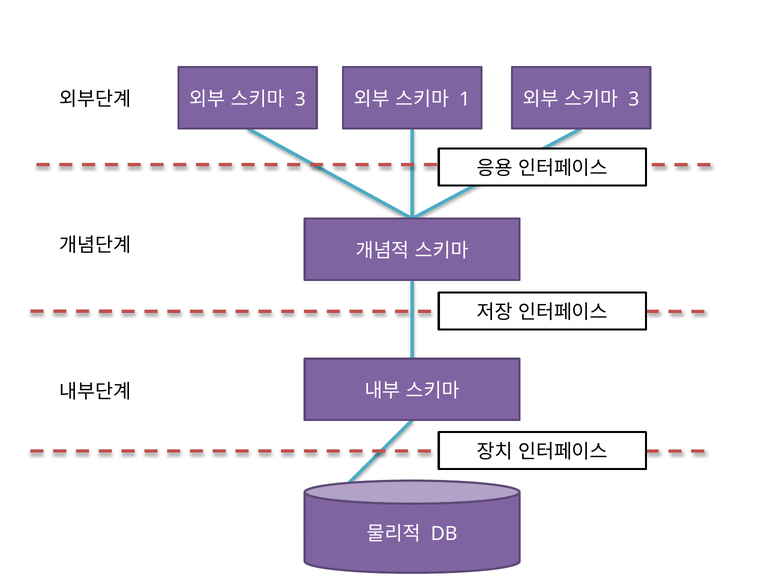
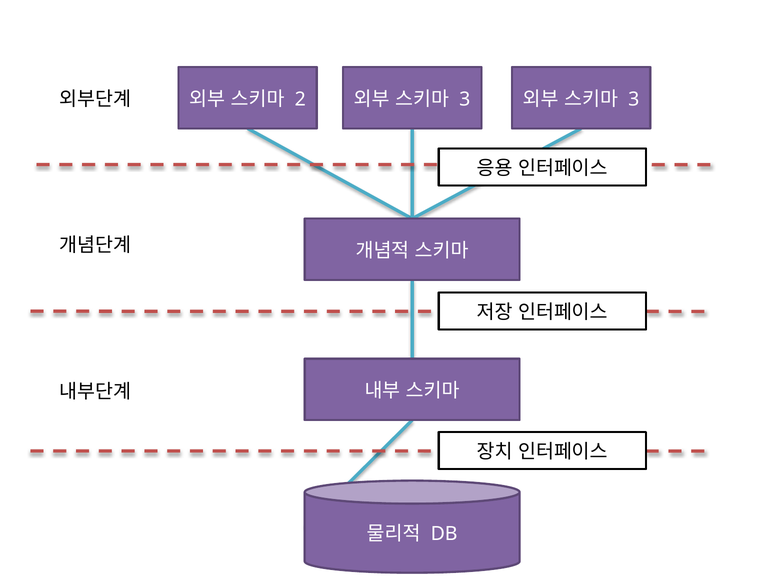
3: 3 -> 2 (300, 99)
1: 1 -> 3 (465, 99)
